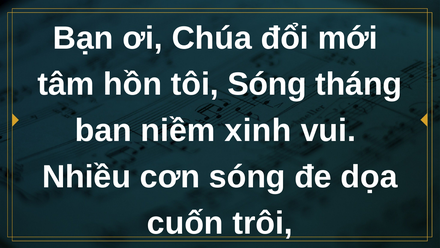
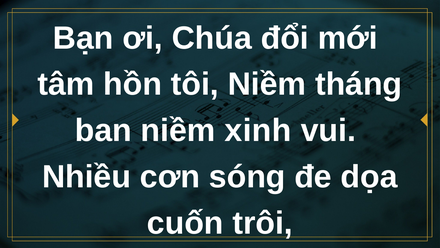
tôi Sóng: Sóng -> Niềm (267, 84)
